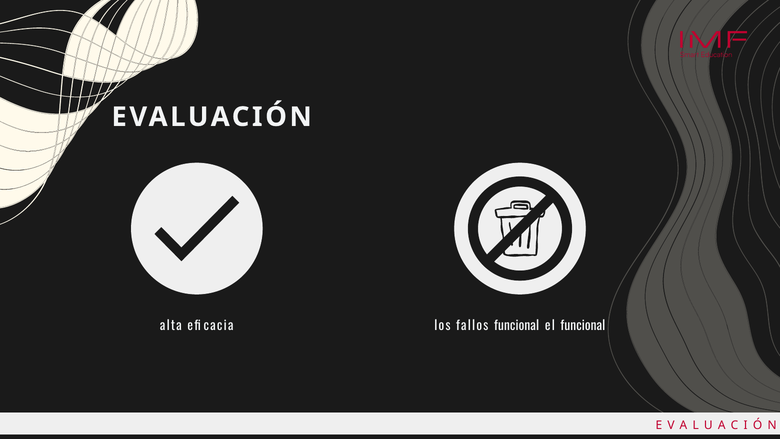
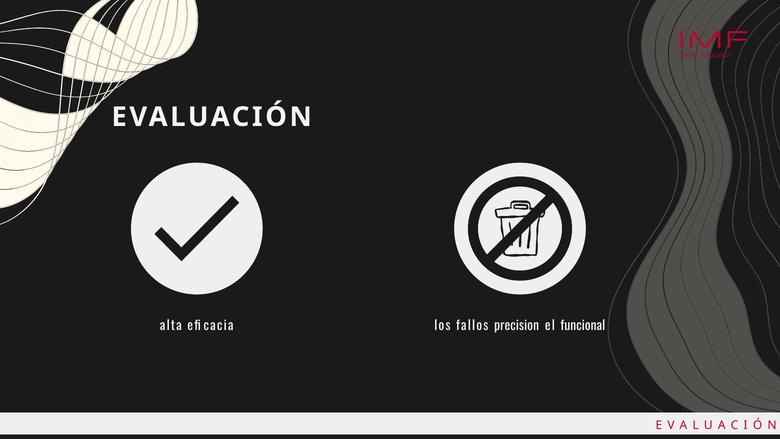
fallos funcional: funcional -> precision (517, 325)
